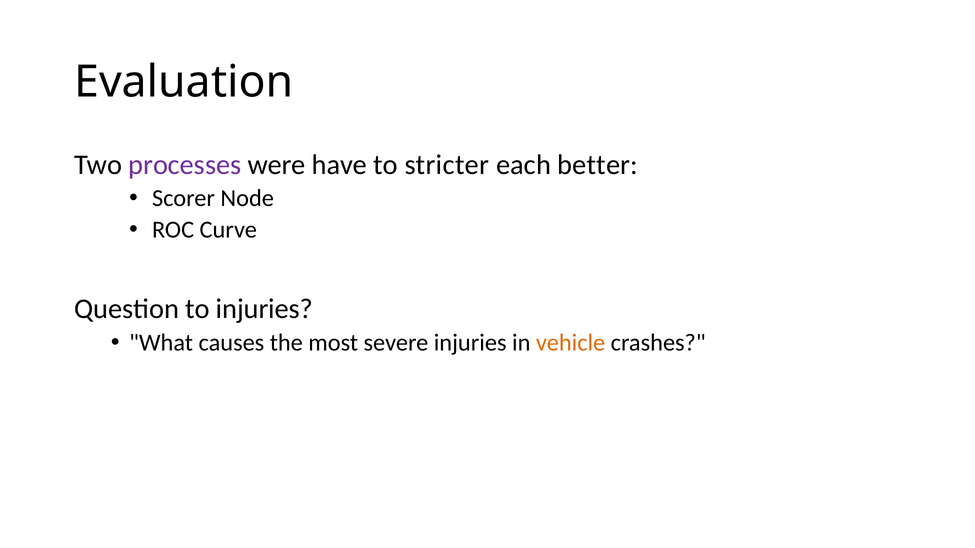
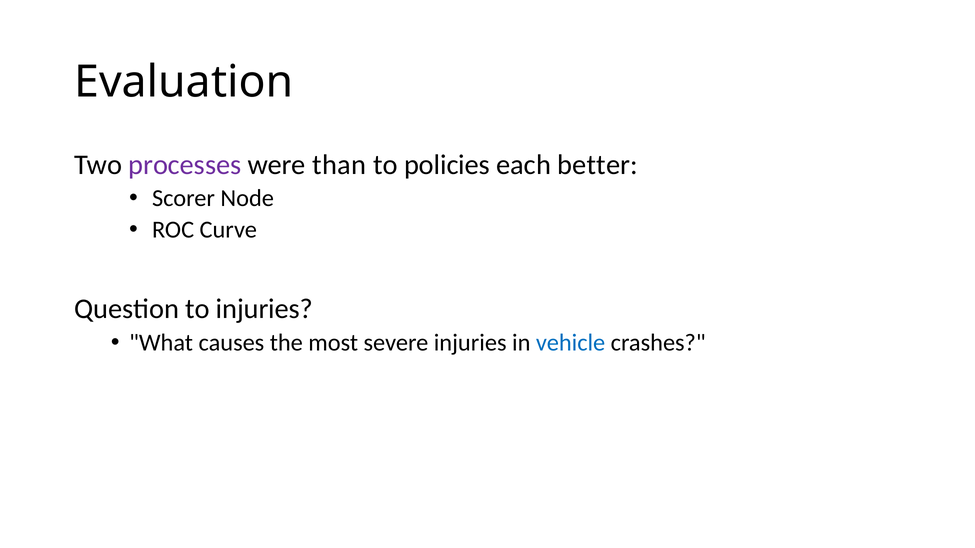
have: have -> than (339, 165)
stricter: stricter -> policies (447, 165)
vehicle colour: orange -> blue (571, 343)
